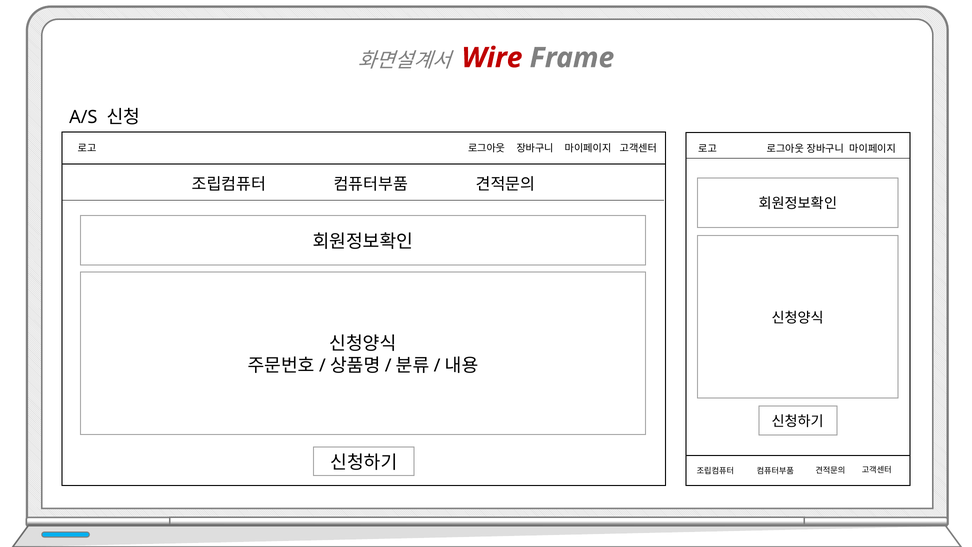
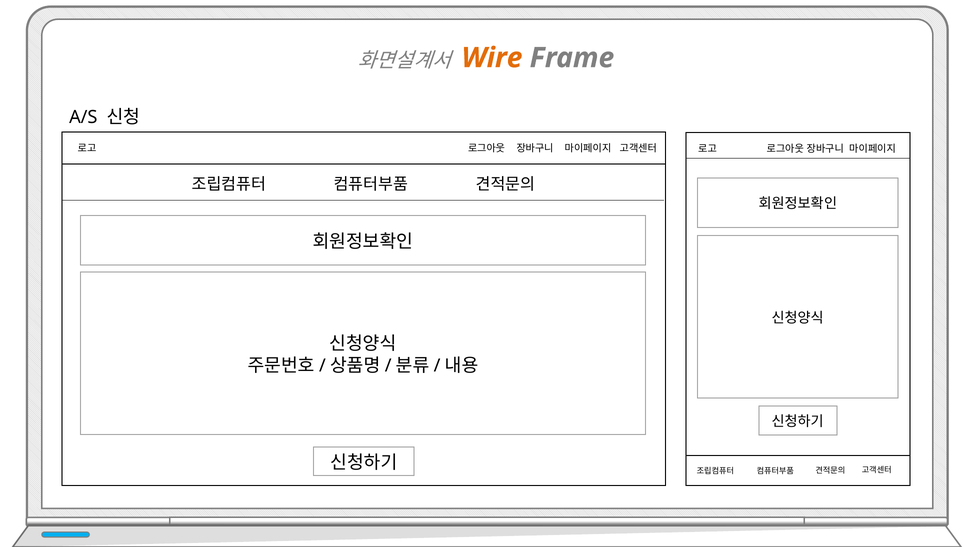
Wire colour: red -> orange (492, 58)
